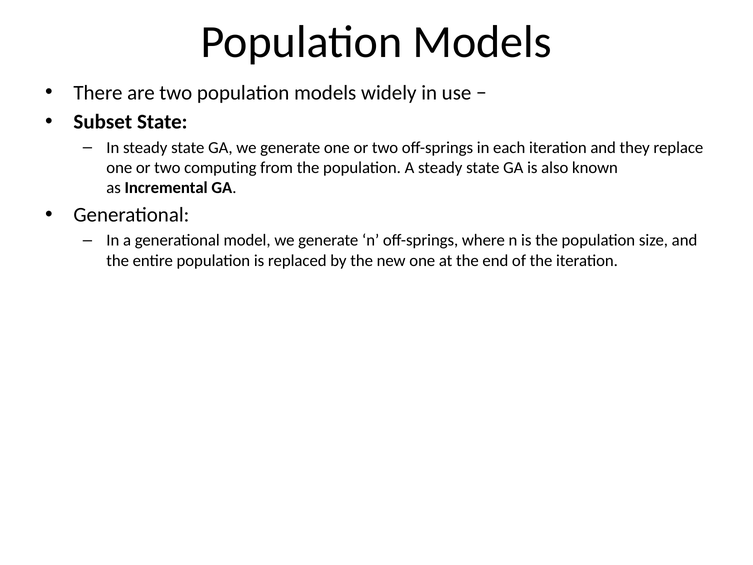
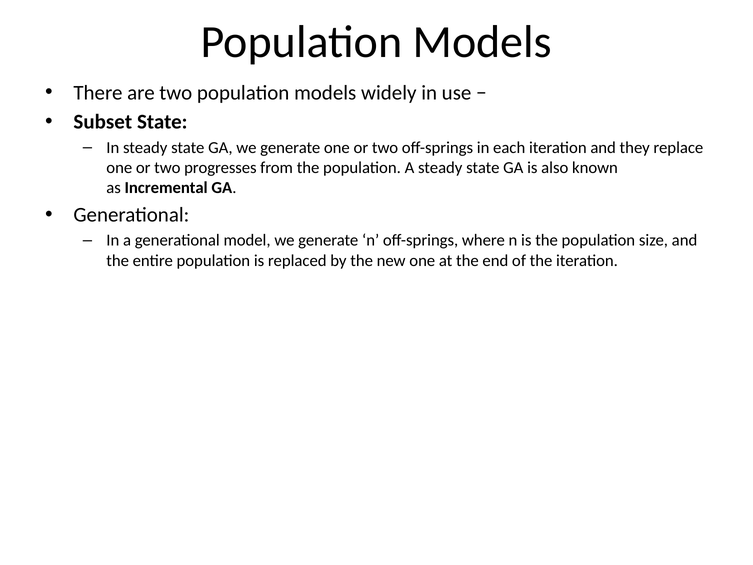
computing: computing -> progresses (220, 168)
